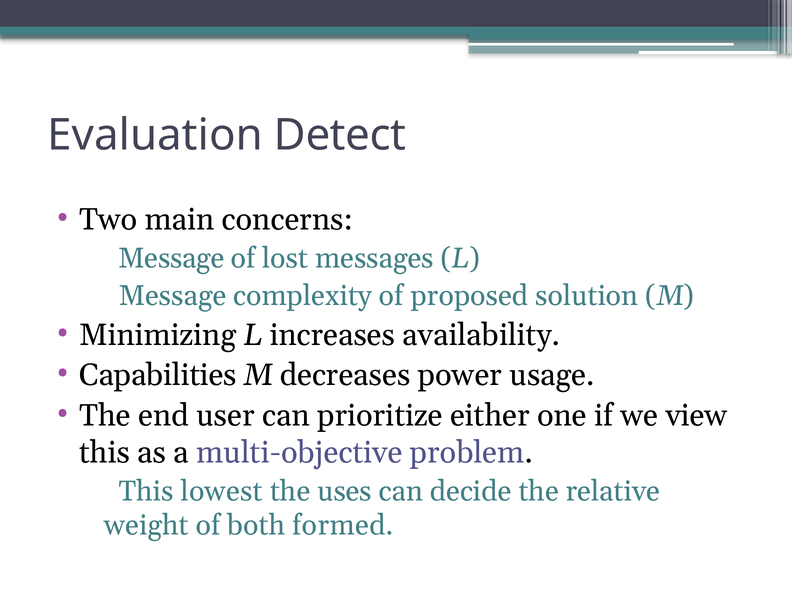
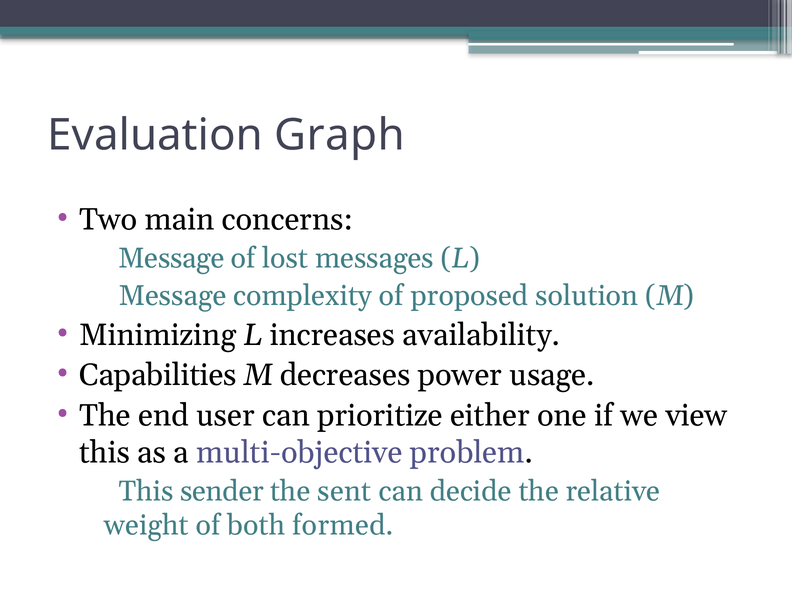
Detect: Detect -> Graph (340, 135)
lowest: lowest -> sender (222, 491)
uses: uses -> sent (344, 491)
